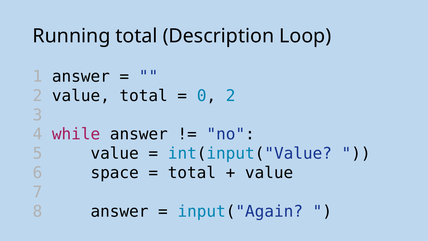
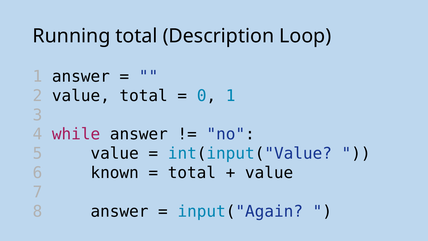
0 2: 2 -> 1 (231, 96)
space: space -> known (115, 173)
